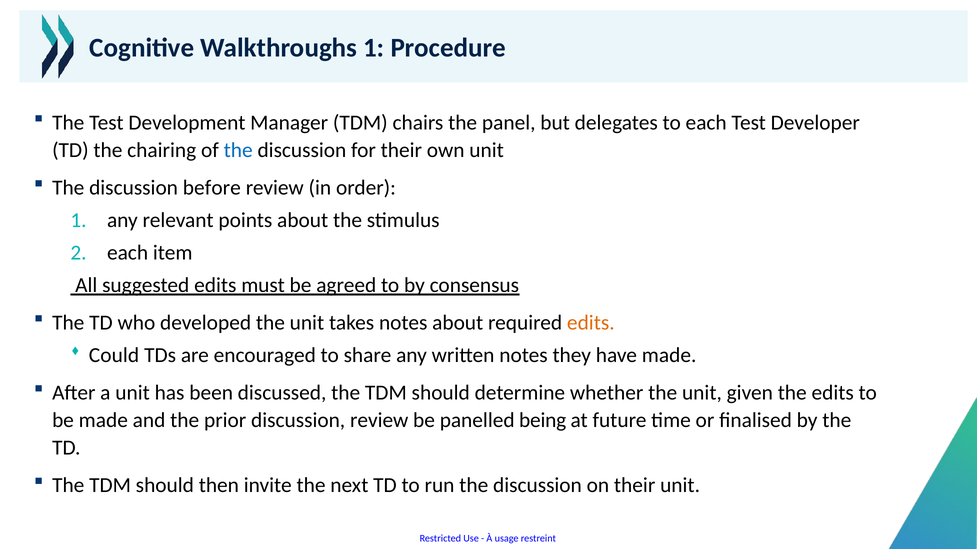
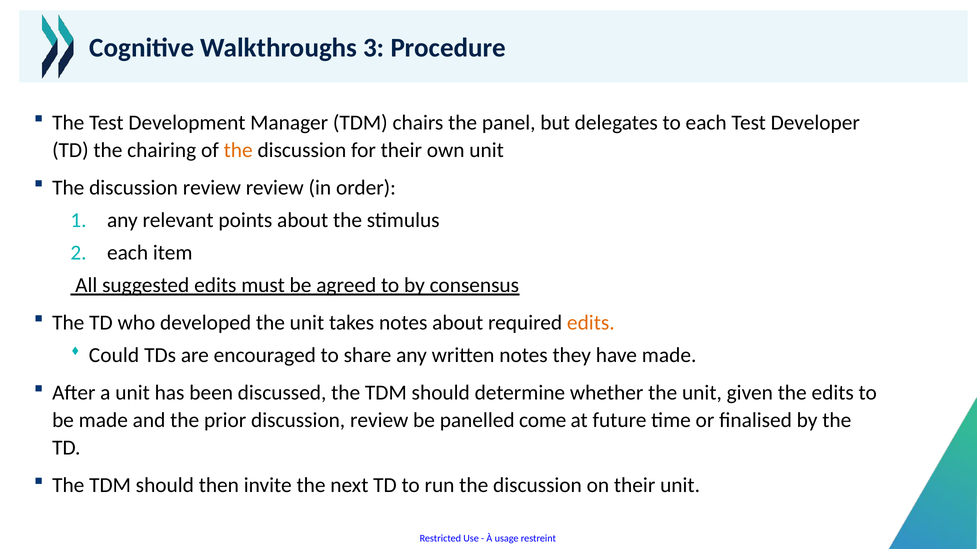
Walkthroughs 1: 1 -> 3 (374, 48)
the colour: blue -> orange (238, 150)
The discussion before: before -> review (212, 188)
being: being -> come (543, 421)
